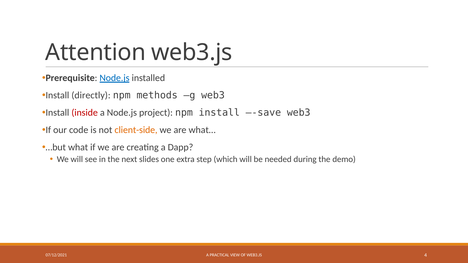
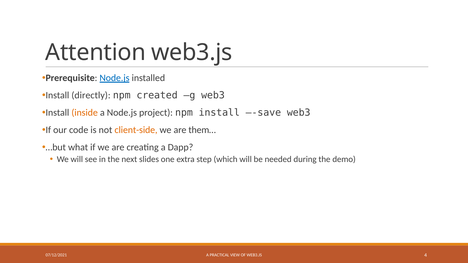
methods: methods -> created (157, 95)
inside colour: red -> orange (85, 113)
what…: what… -> them… (202, 130)
